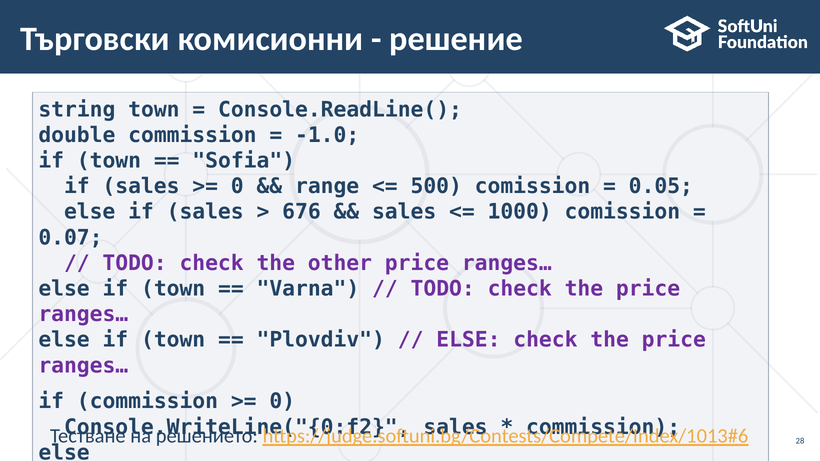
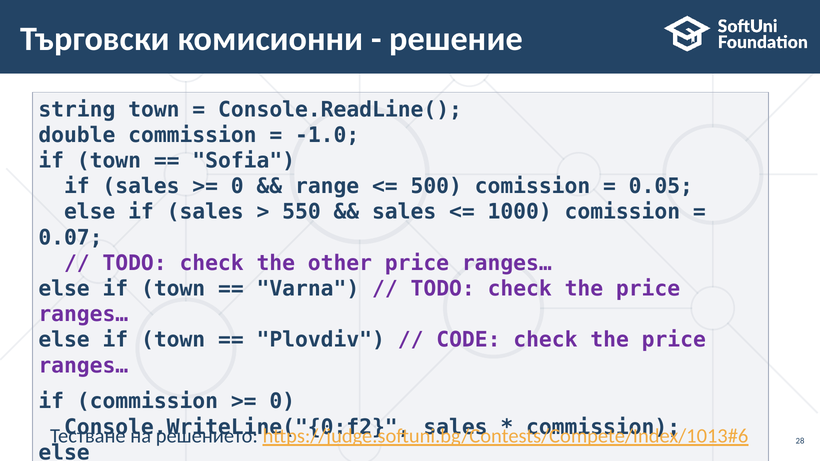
676: 676 -> 550 (301, 212)
ELSE: ELSE -> CODE (468, 340)
